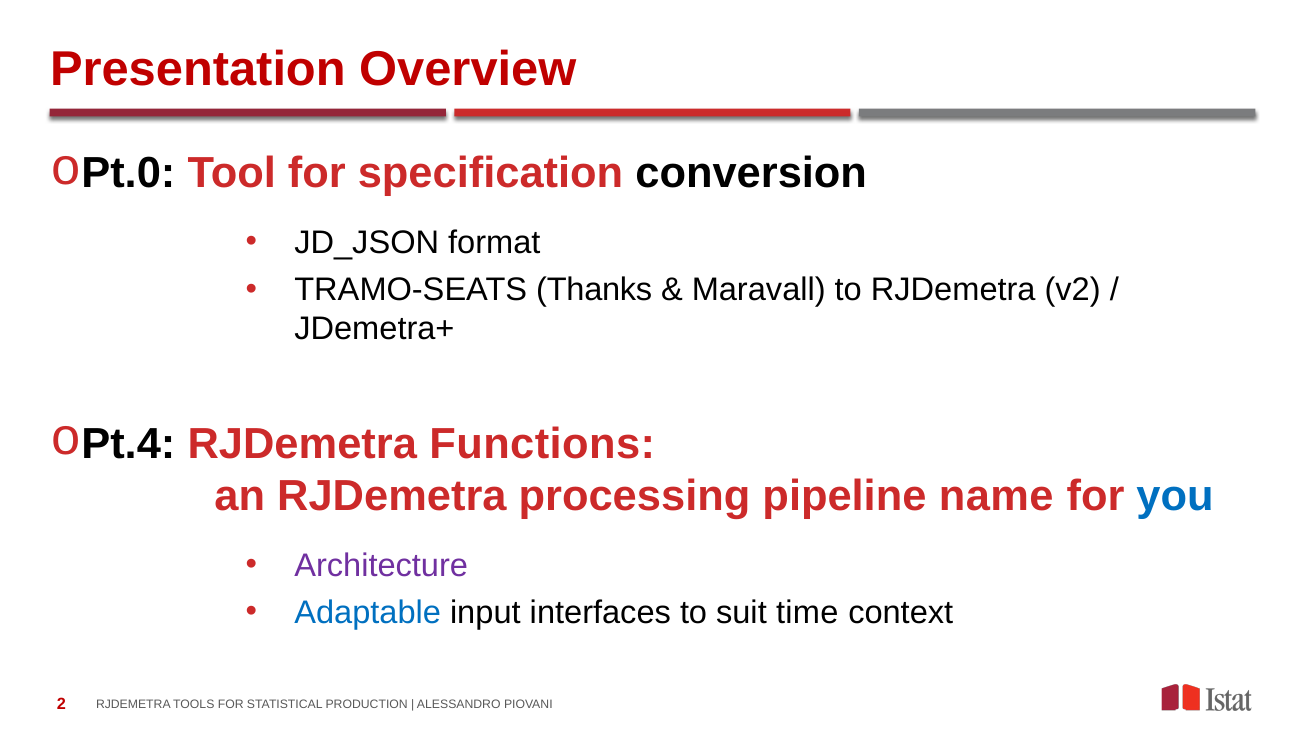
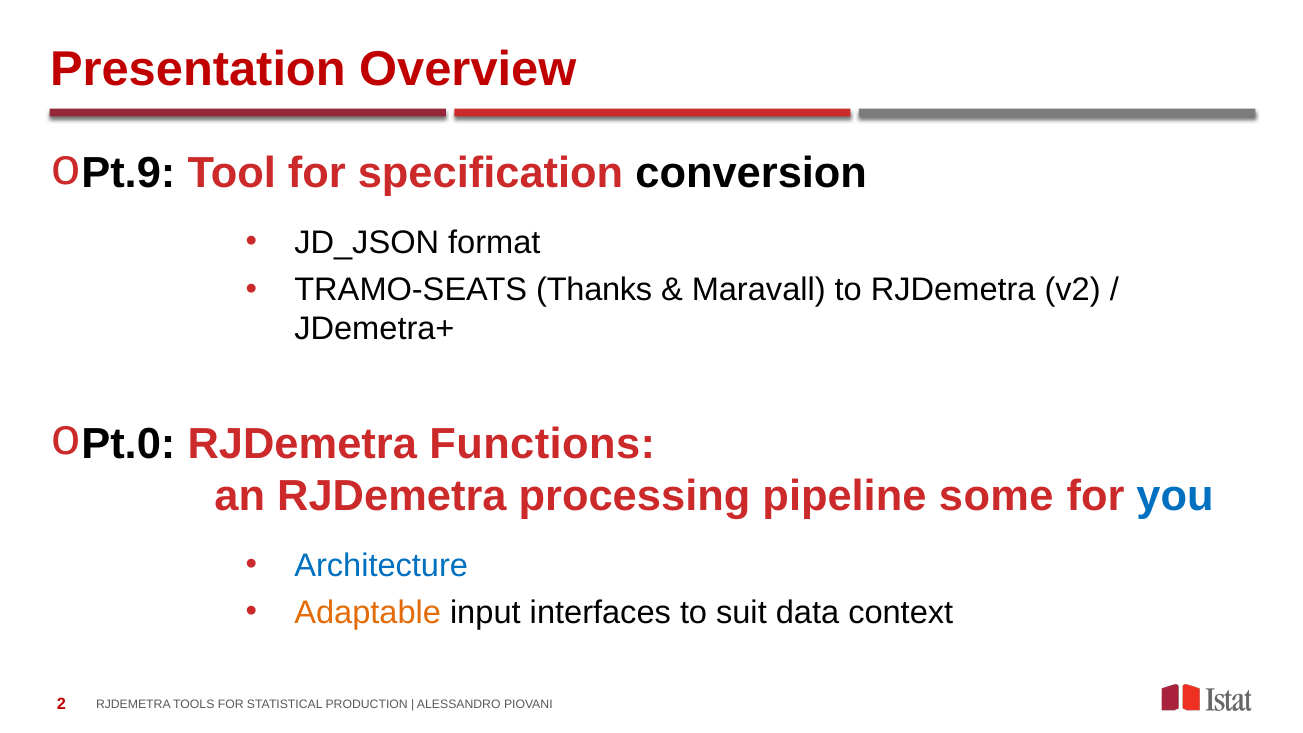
Pt.0: Pt.0 -> Pt.9 (128, 174)
Pt.4: Pt.4 -> Pt.0 (128, 444)
name: name -> some (996, 496)
Architecture colour: purple -> blue (381, 565)
Adaptable colour: blue -> orange (368, 613)
time: time -> data (807, 613)
